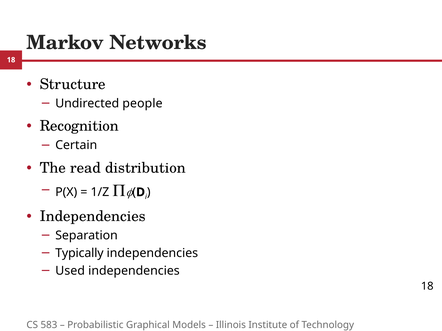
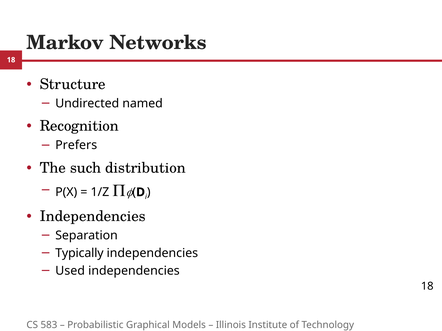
people: people -> named (143, 104)
Certain: Certain -> Prefers (76, 145)
read: read -> such (86, 168)
